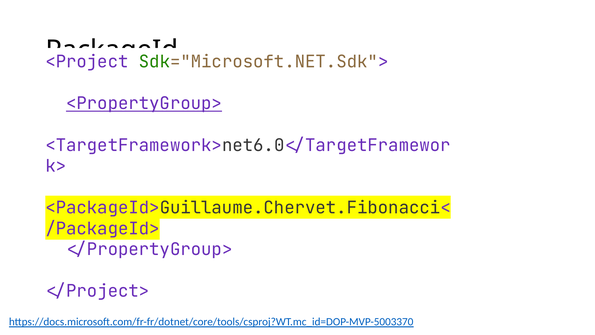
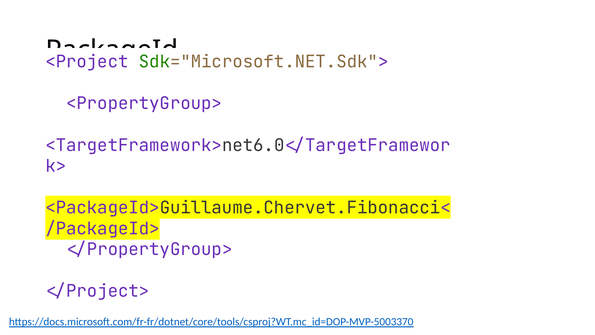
<PropertyGroup> underline: present -> none (144, 103)
